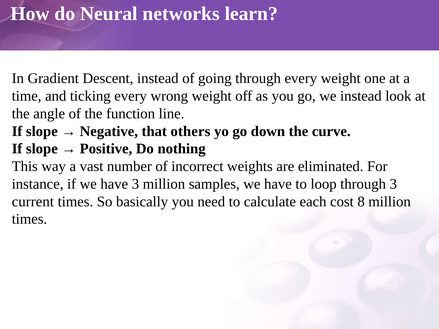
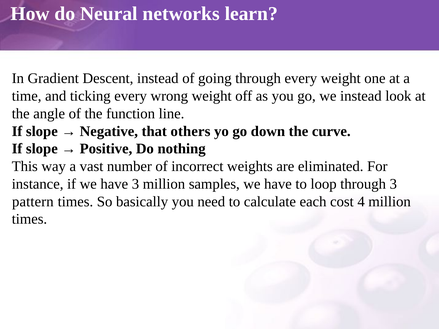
current: current -> pattern (33, 202)
8: 8 -> 4 (361, 202)
